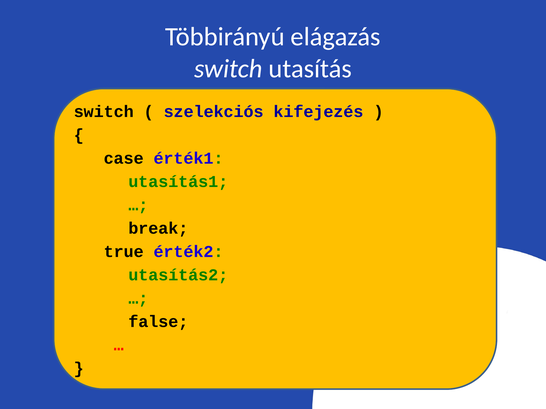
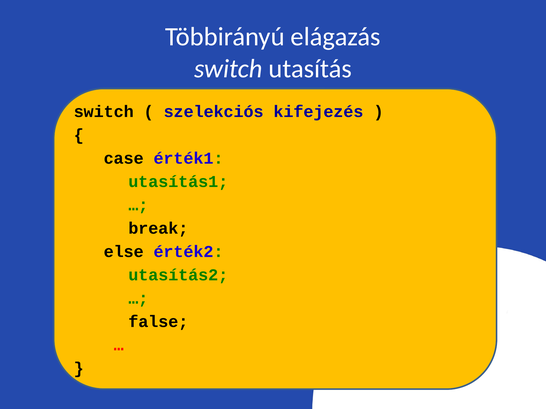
true: true -> else (124, 252)
